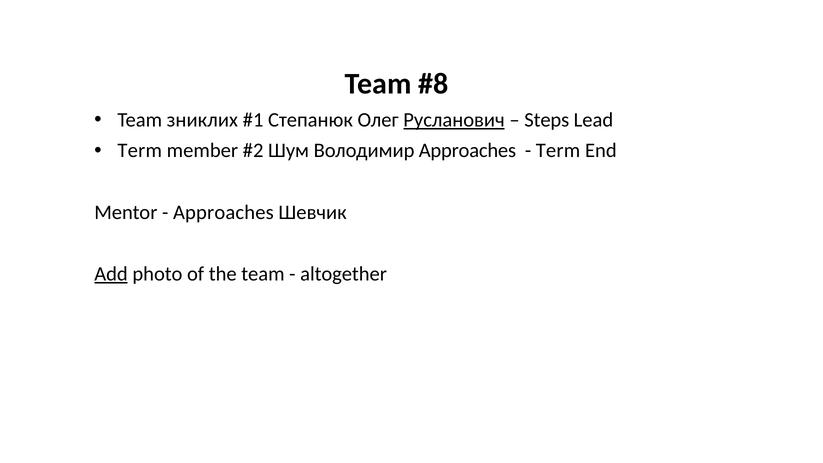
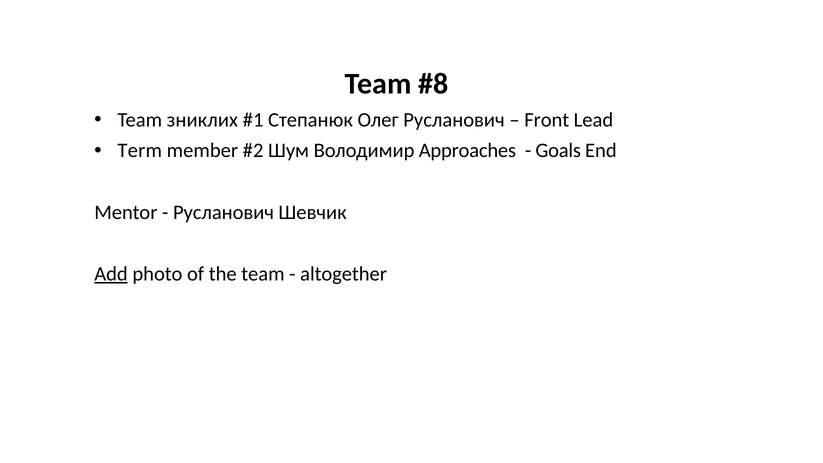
Русланович underline: present -> none (454, 120)
Steps: Steps -> Front (547, 120)
Term: Term -> Goals (558, 151)
Approaches: Approaches -> Русланович (223, 212)
